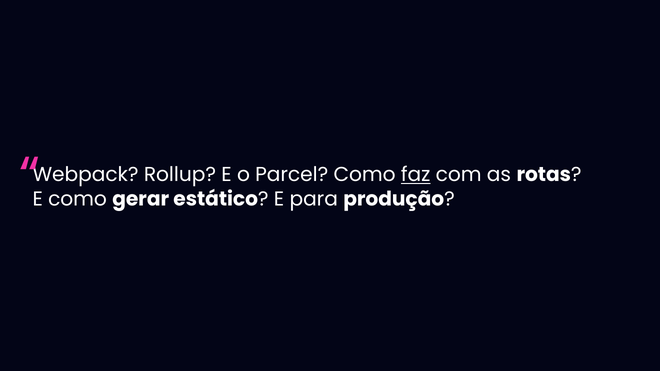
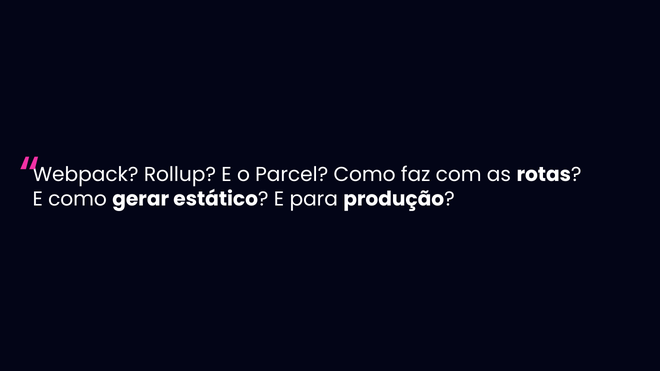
faz underline: present -> none (416, 175)
